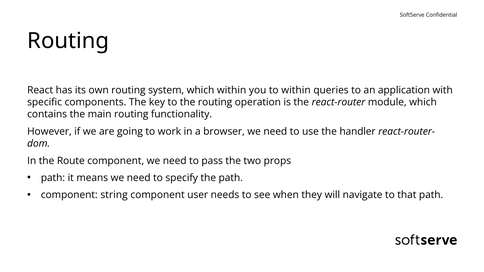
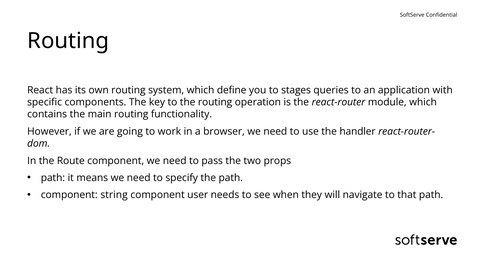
which within: within -> define (232, 90)
to within: within -> stages (296, 90)
